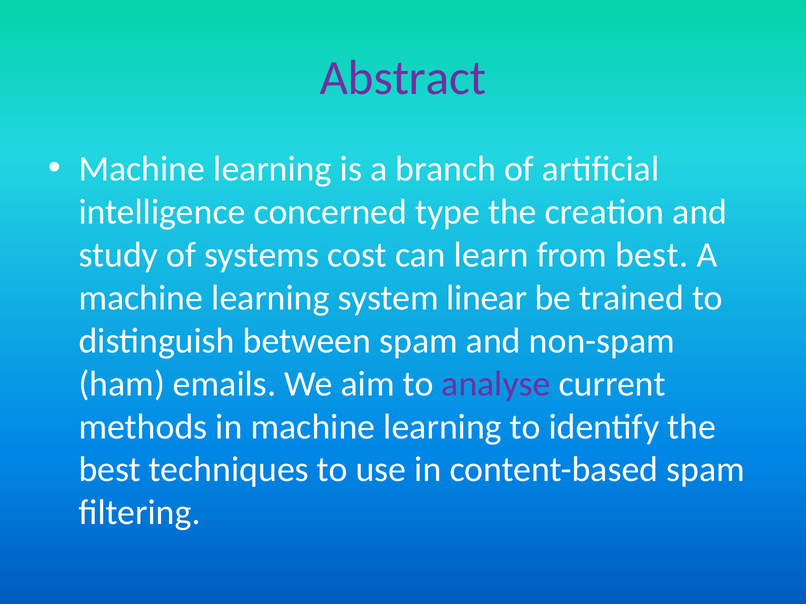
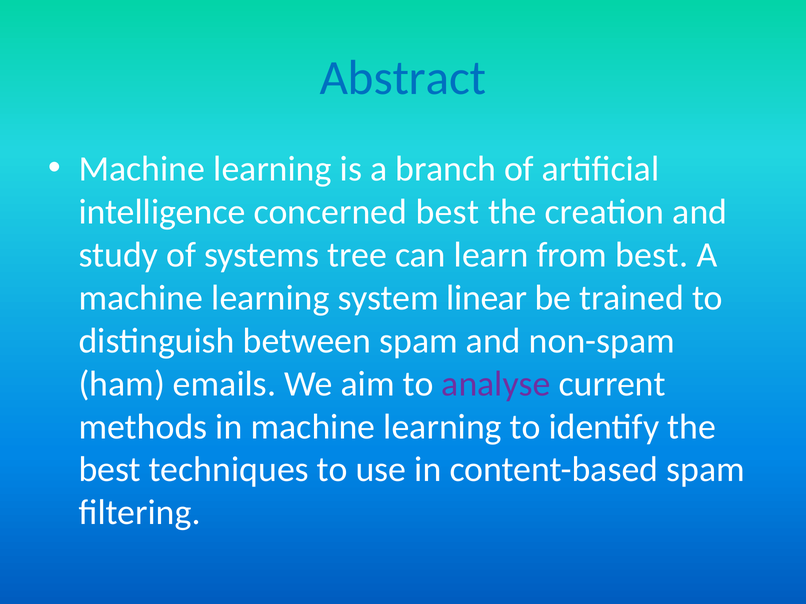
Abstract colour: purple -> blue (403, 78)
concerned type: type -> best (447, 212)
cost: cost -> tree (357, 255)
